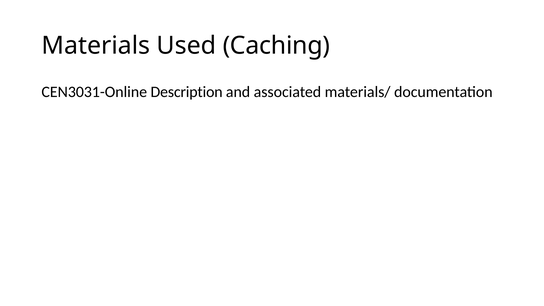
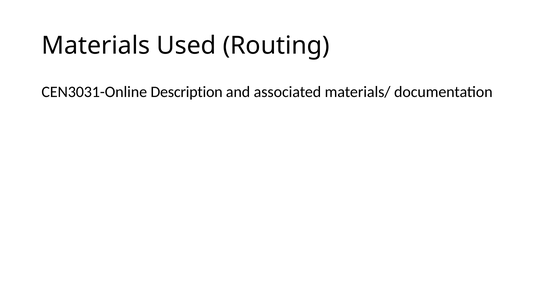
Caching: Caching -> Routing (276, 46)
